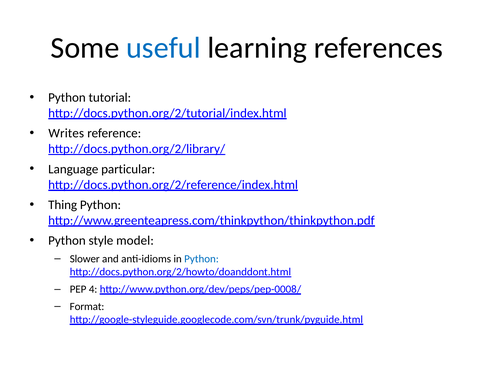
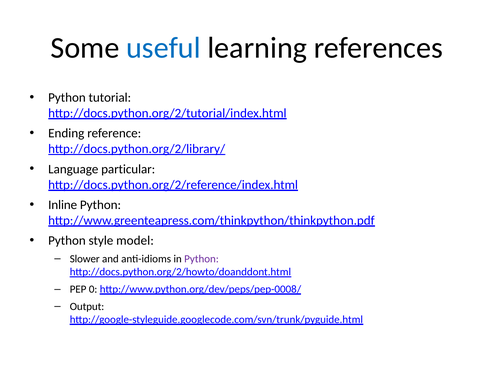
Writes: Writes -> Ending (66, 133)
Thing: Thing -> Inline (63, 205)
Python colour: blue -> purple (201, 259)
4: 4 -> 0 (93, 290)
Format: Format -> Output (87, 307)
